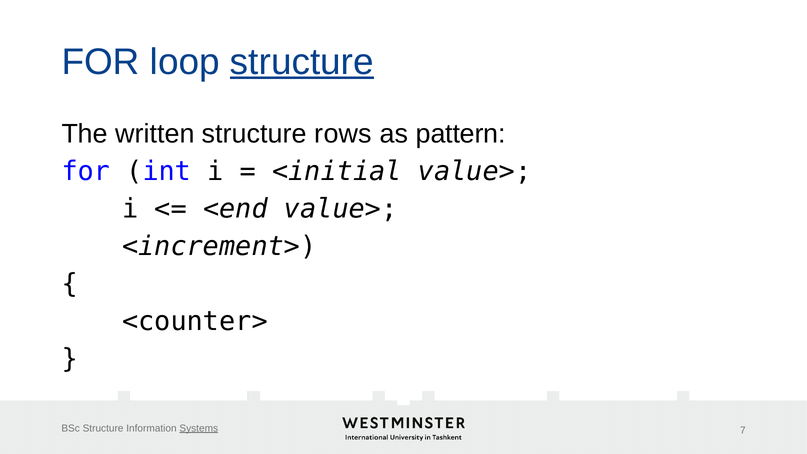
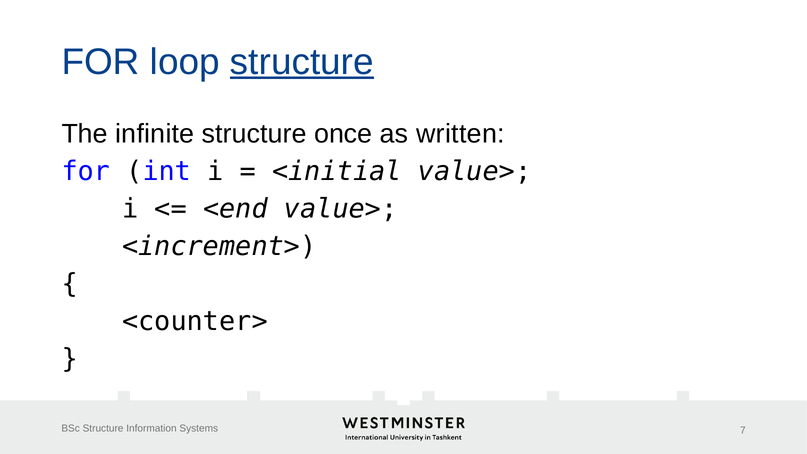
written: written -> infinite (155, 134)
rows: rows -> once (343, 134)
pattern: pattern -> written (461, 134)
Systems underline: present -> none (199, 428)
